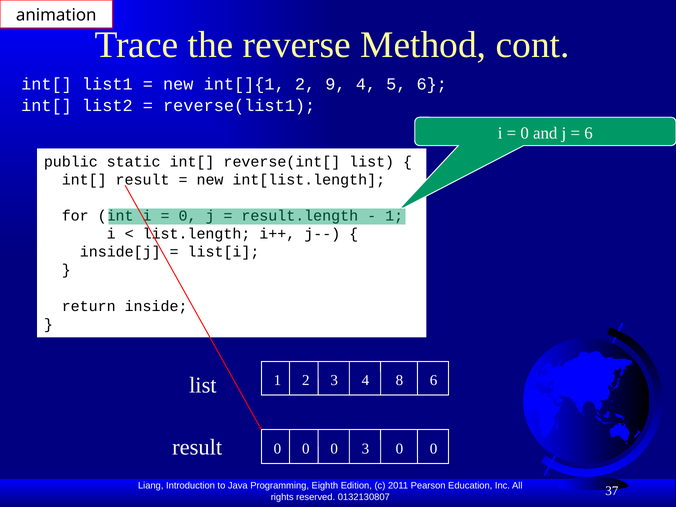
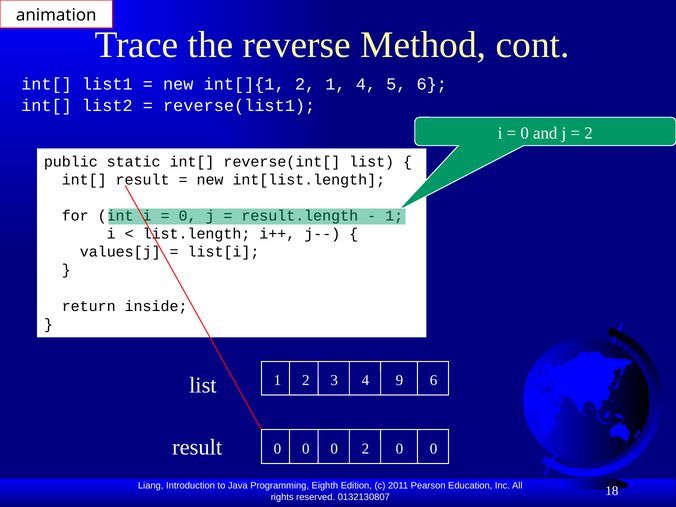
2 9: 9 -> 1 (335, 84)
6: 6 -> 2 (589, 133)
inside[j: inside[j -> values[j (120, 252)
8: 8 -> 9 (399, 381)
0 3: 3 -> 2 (365, 449)
37: 37 -> 18 (612, 491)
